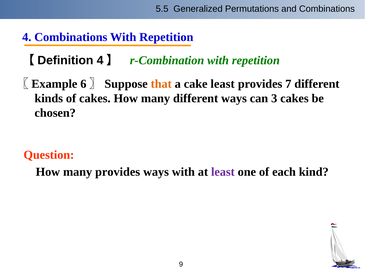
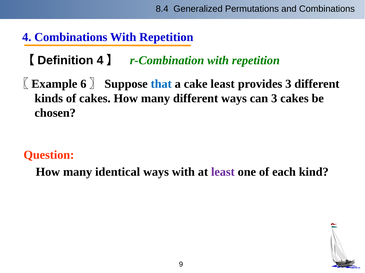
5.5: 5.5 -> 8.4 (162, 9)
that colour: orange -> blue (161, 84)
provides 7: 7 -> 3 (288, 84)
many provides: provides -> identical (118, 172)
